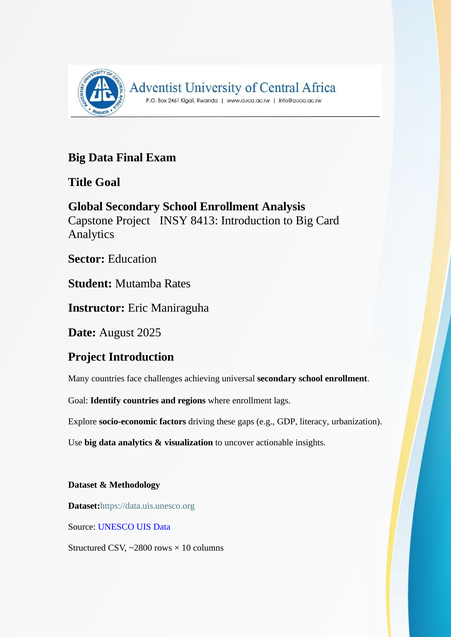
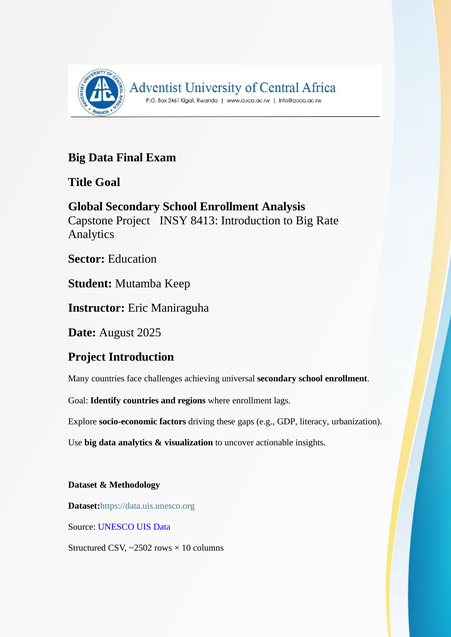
Card: Card -> Rate (327, 221)
Rates: Rates -> Keep (177, 284)
~2800: ~2800 -> ~2502 (141, 548)
